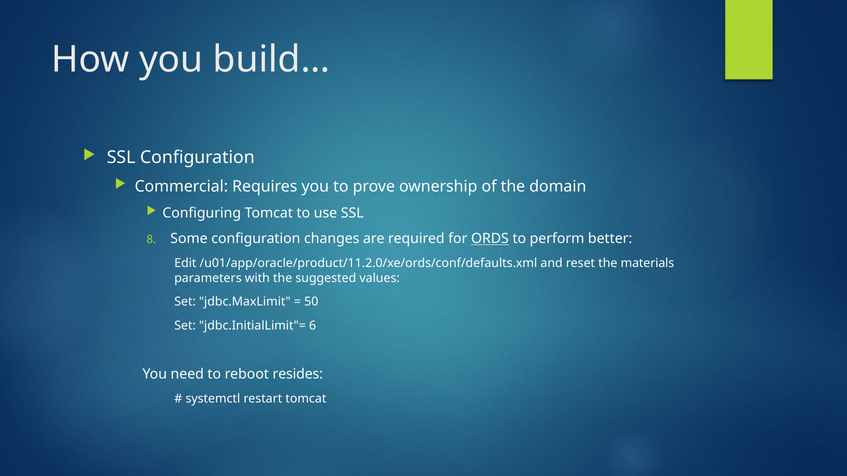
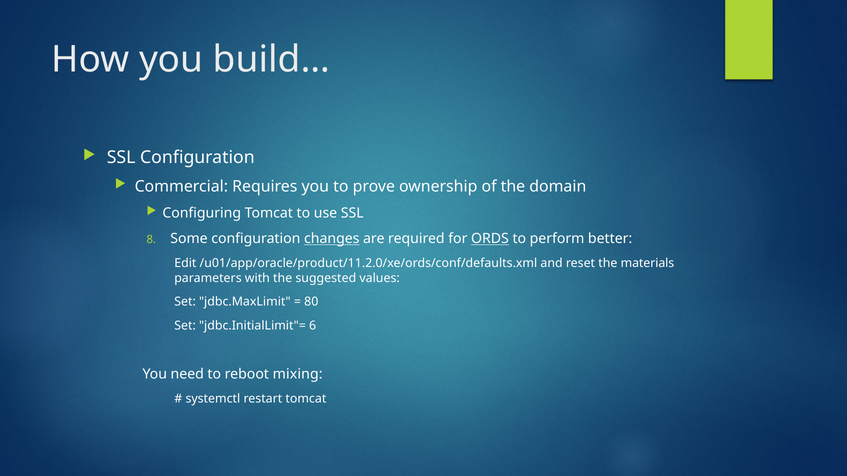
changes underline: none -> present (332, 239)
50: 50 -> 80 (311, 302)
resides: resides -> mixing (298, 374)
